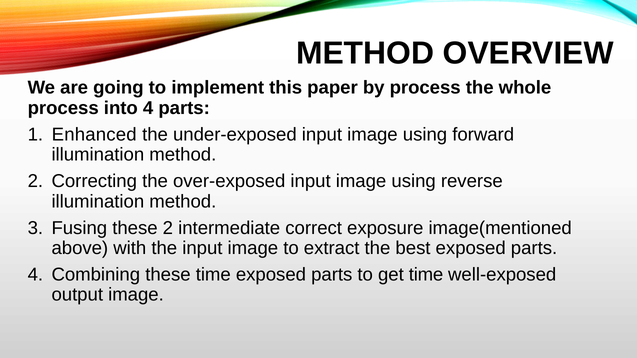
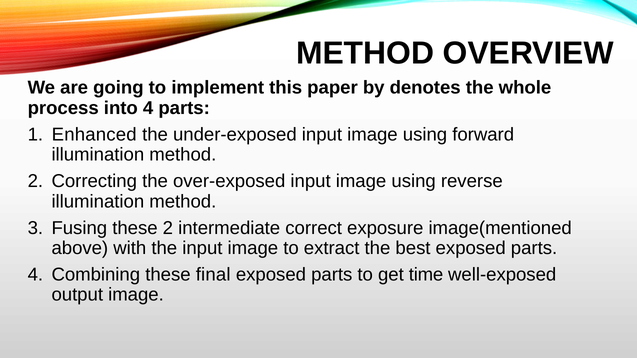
by process: process -> denotes (425, 88)
these time: time -> final (213, 275)
